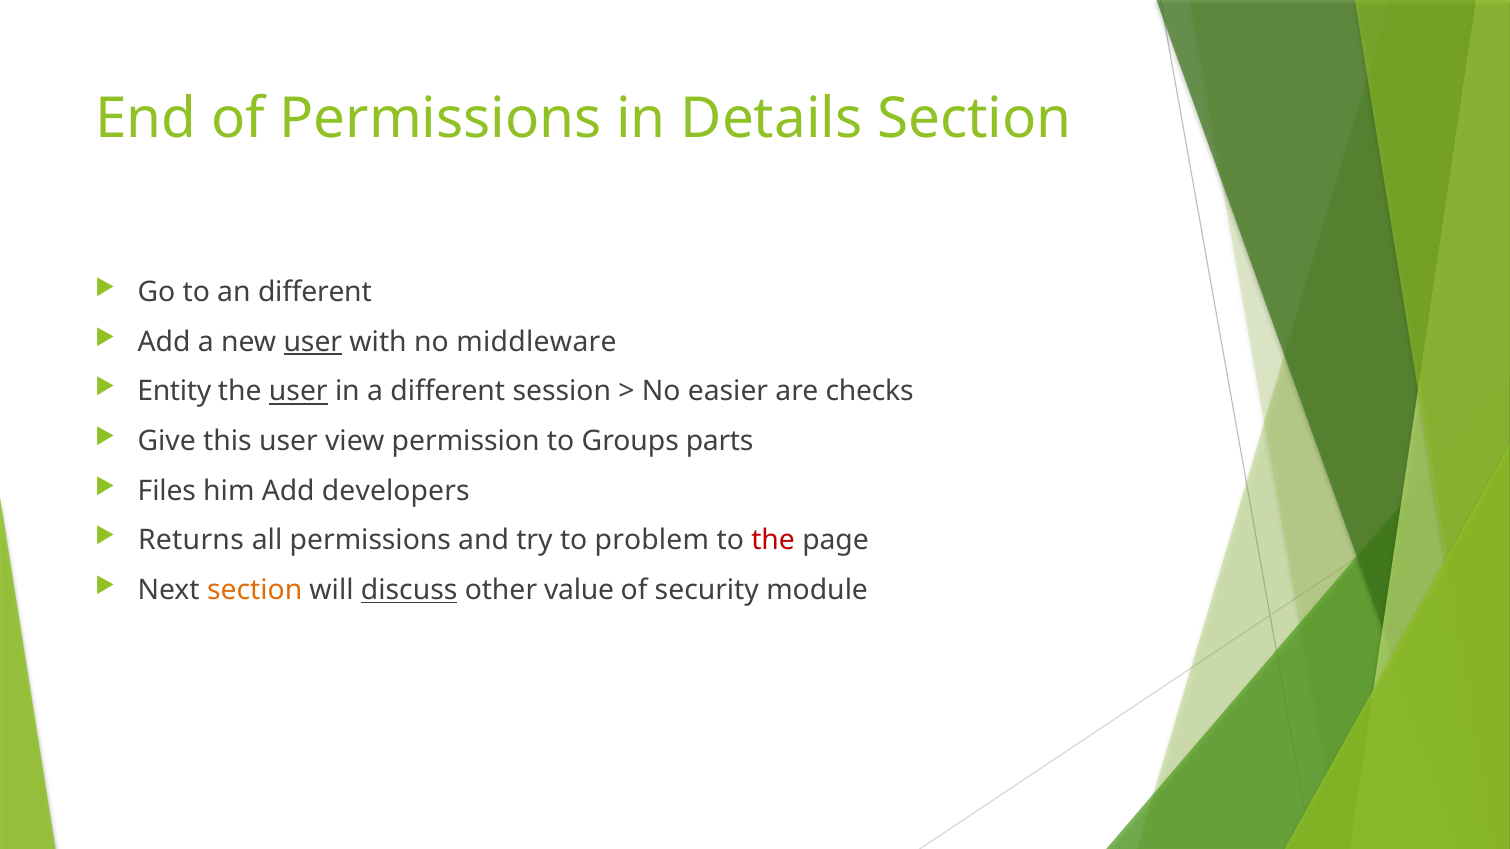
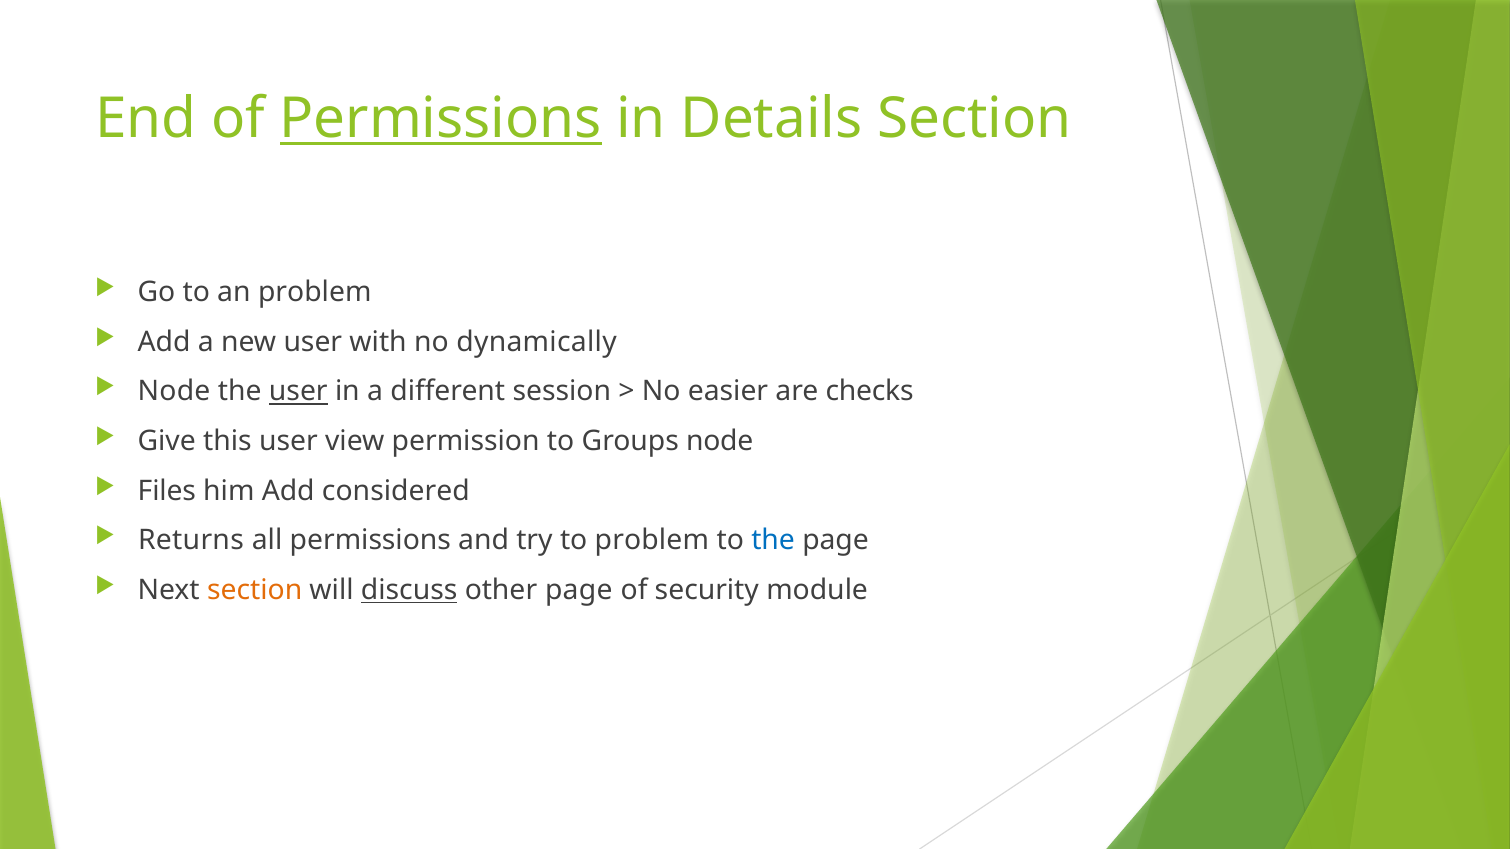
Permissions underline: none -> present (441, 119)
an different: different -> problem (315, 292)
user underline: present -> none (313, 342)
middleware: middleware -> dynamically (537, 342)
Entity: Entity -> Node (174, 392)
Groups parts: parts -> node (720, 441)
developers: developers -> considered (396, 491)
the colour: red -> blue (773, 541)
other value: value -> page (579, 591)
